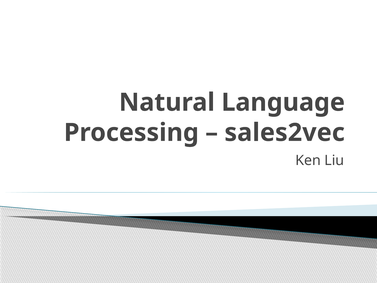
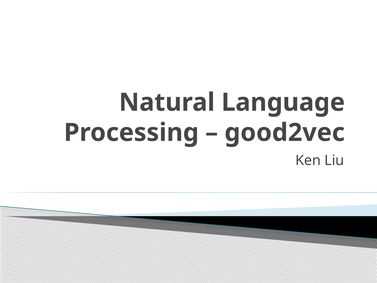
sales2vec: sales2vec -> good2vec (285, 133)
